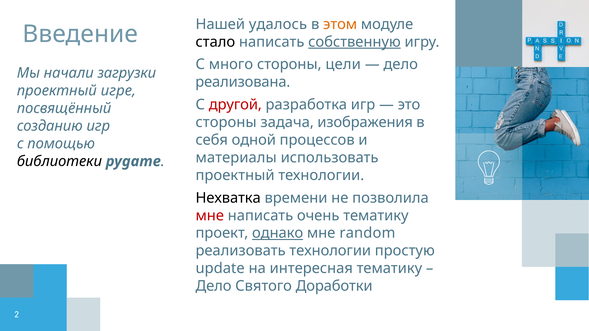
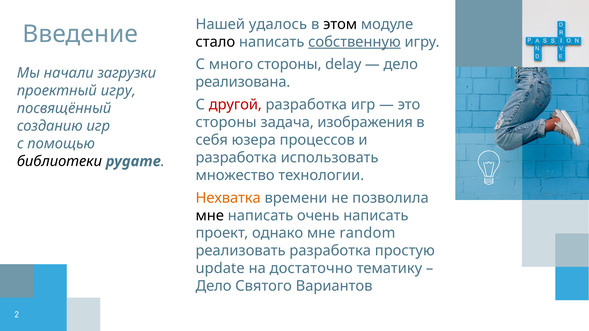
этом colour: orange -> black (340, 24)
цели: цели -> delay (343, 64)
проектный игре: игре -> игру (118, 91)
одной: одной -> юзера (254, 140)
материалы: материалы -> разработка (236, 158)
проектный: проектный -> множество (235, 175)
Нехватка colour: black -> orange (228, 198)
мне colour: red -> black (210, 216)
очень тематику: тематику -> написать (376, 216)
однако underline: present -> none (278, 233)
реализовать технологии: технологии -> разработка (330, 251)
интересная: интересная -> достаточно (311, 269)
Доработки: Доработки -> Вариантов (334, 286)
